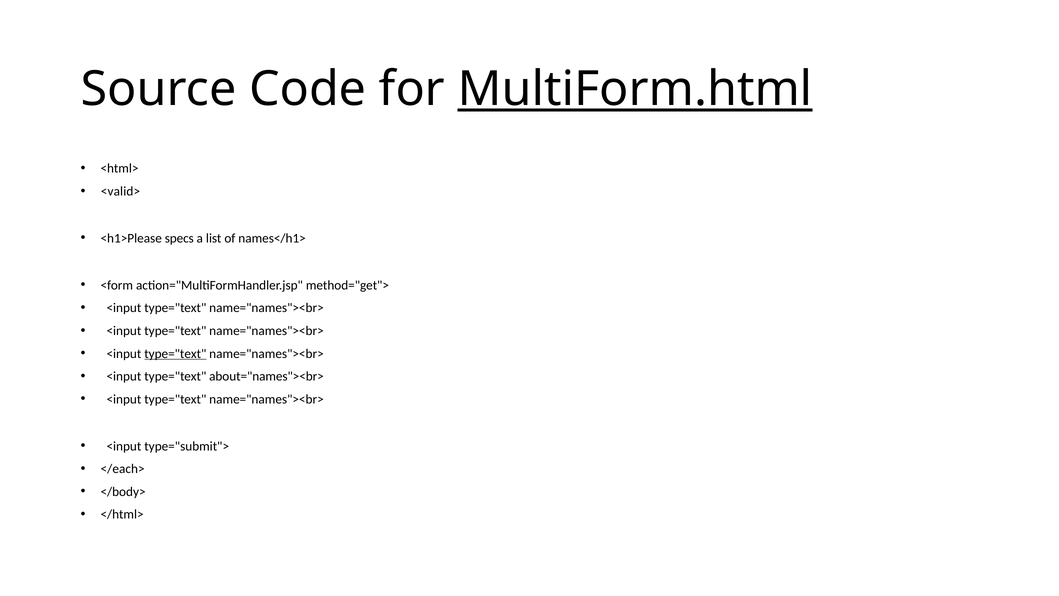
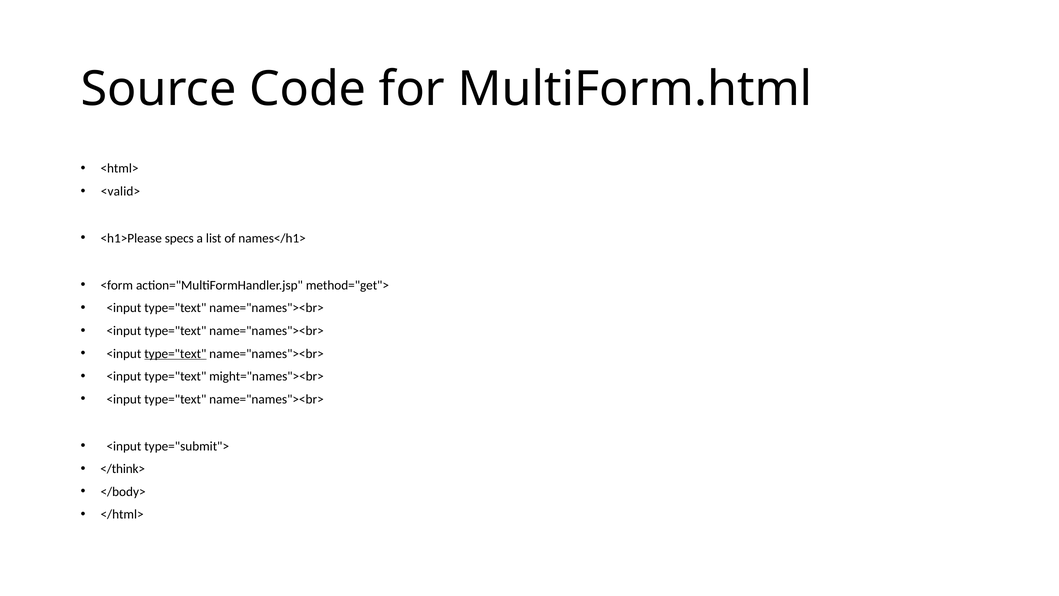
MultiForm.html underline: present -> none (635, 89)
about="names"><br>: about="names"><br> -> might="names"><br> (266, 376)
</each>: </each> -> </think> (123, 469)
